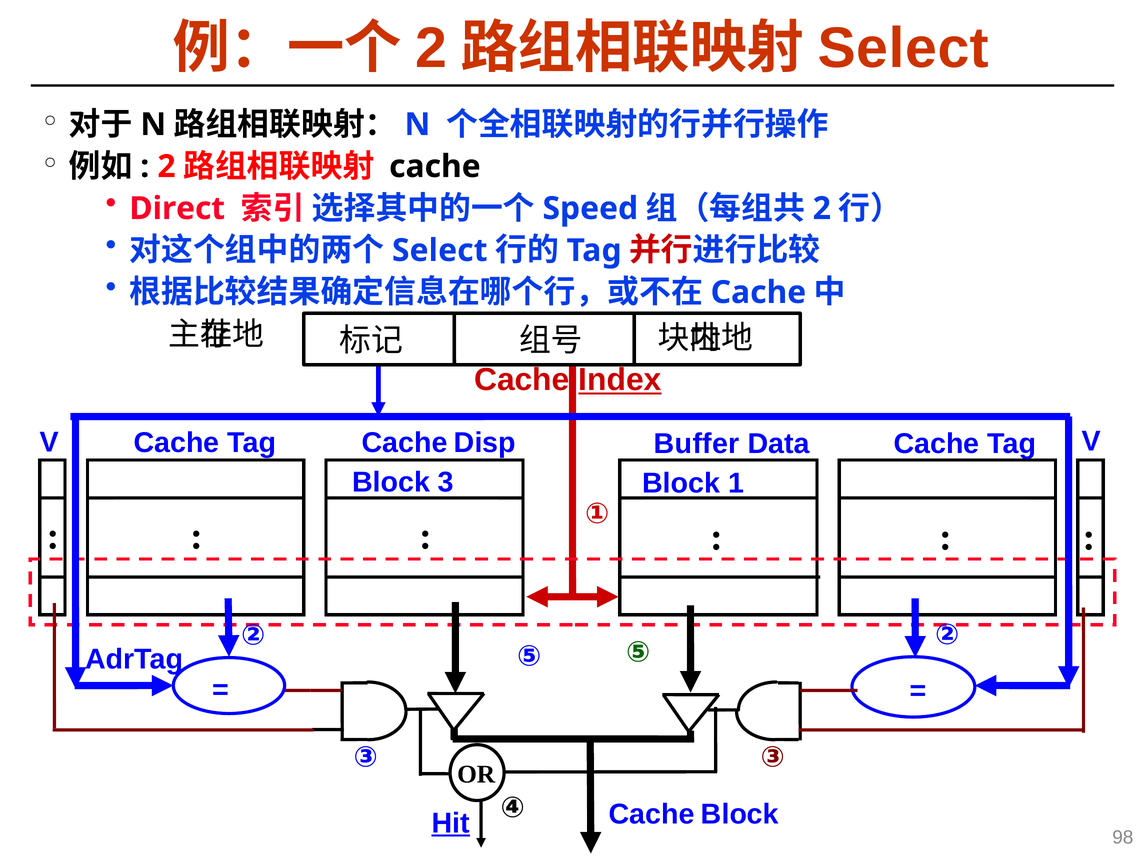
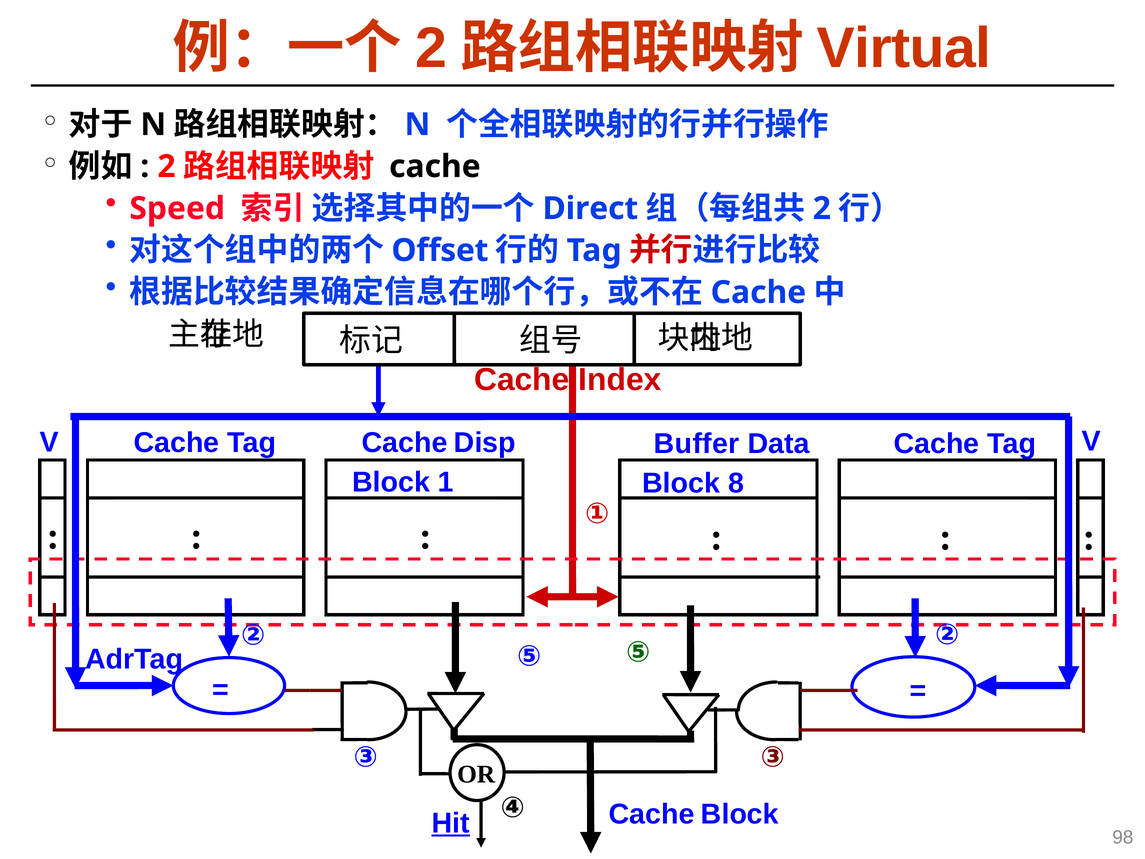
Select: Select -> Virtual (904, 48)
Direct: Direct -> Speed (177, 208)
Speed: Speed -> Direct (590, 208)
Select: Select -> Offset (440, 250)
Index underline: present -> none (620, 380)
3: 3 -> 1 (446, 482)
1: 1 -> 8 (736, 483)
